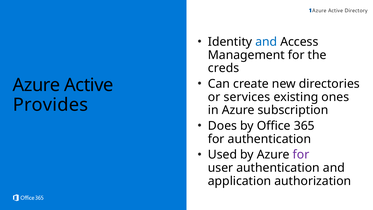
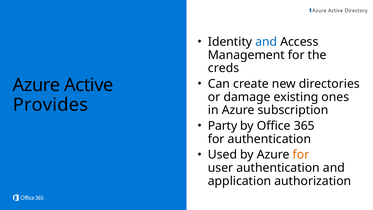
services: services -> damage (247, 97)
Does: Does -> Party (223, 126)
for colour: purple -> orange (301, 154)
